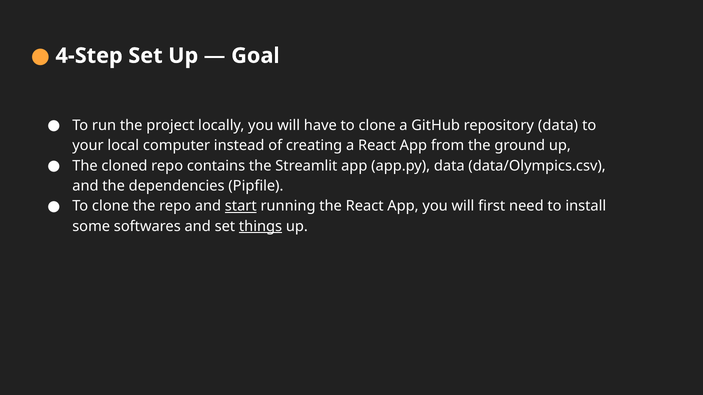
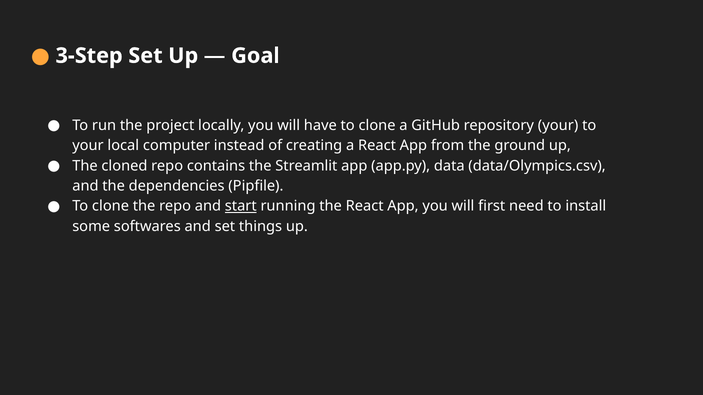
4-Step: 4-Step -> 3-Step (89, 56)
repository data: data -> your (558, 125)
things underline: present -> none (261, 226)
